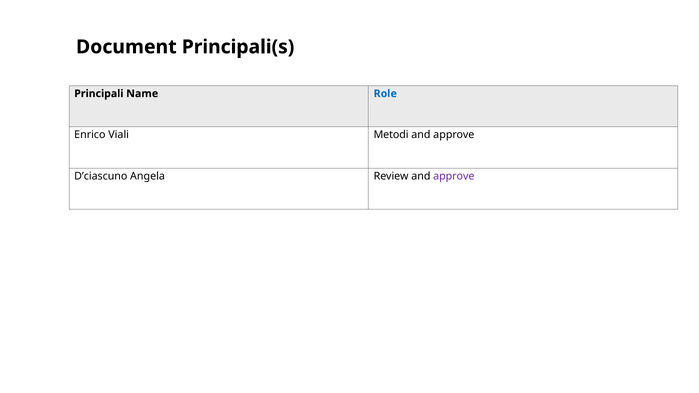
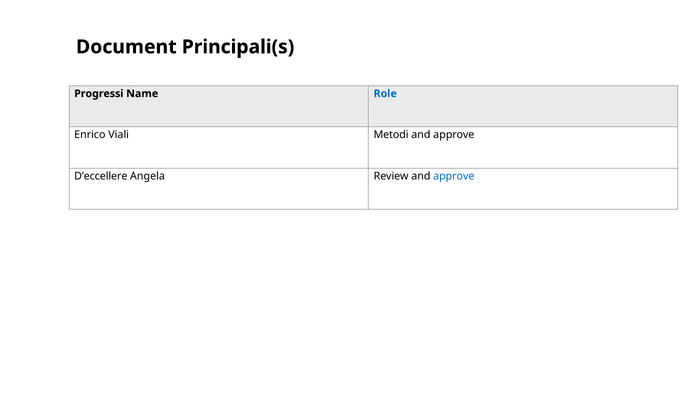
Principali: Principali -> Progressi (99, 94)
D’ciascuno: D’ciascuno -> D’eccellere (101, 176)
approve colour: purple -> blue (454, 176)
